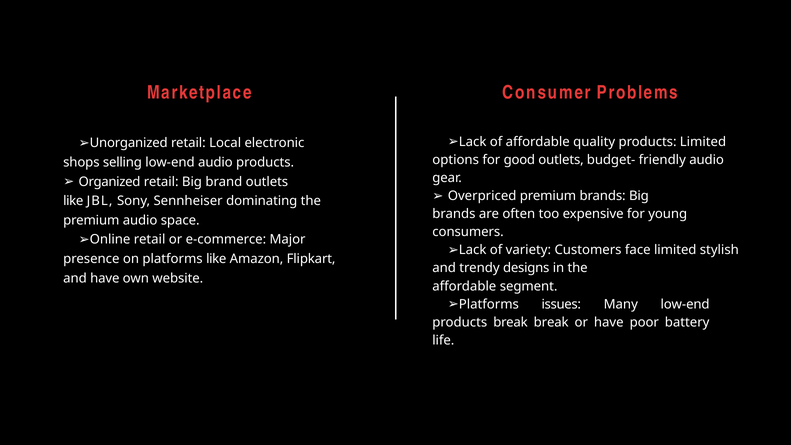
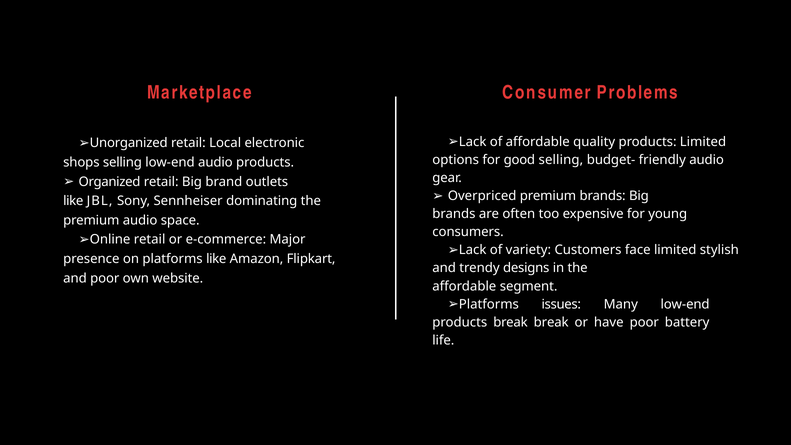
good outlets: outlets -> selling (561, 160)
and have: have -> poor (105, 278)
